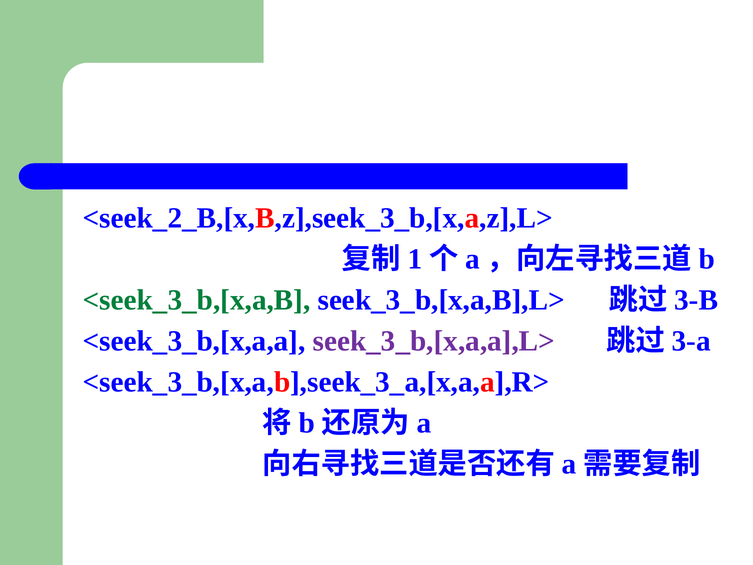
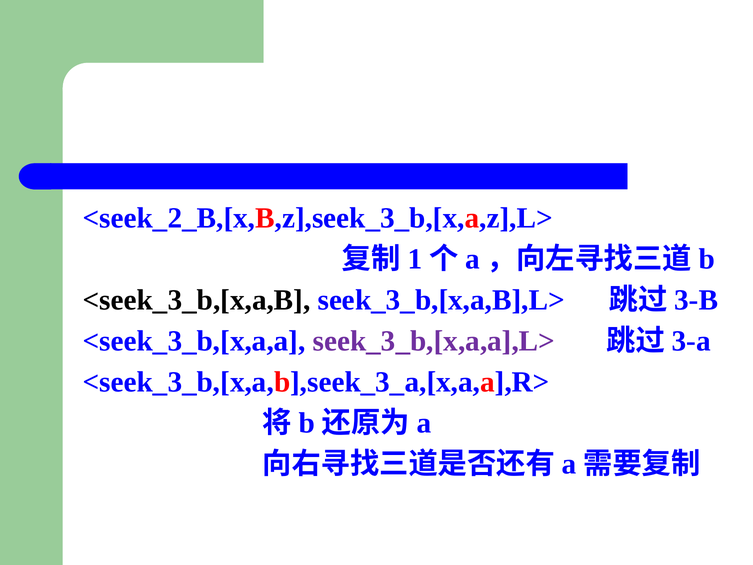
<seek_3_b,[x,a,B colour: green -> black (197, 300)
